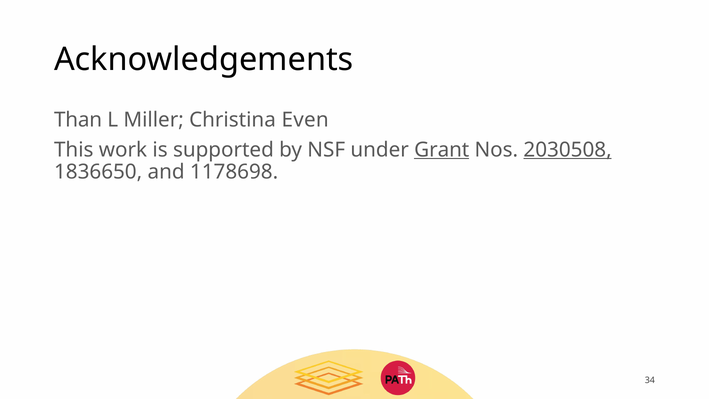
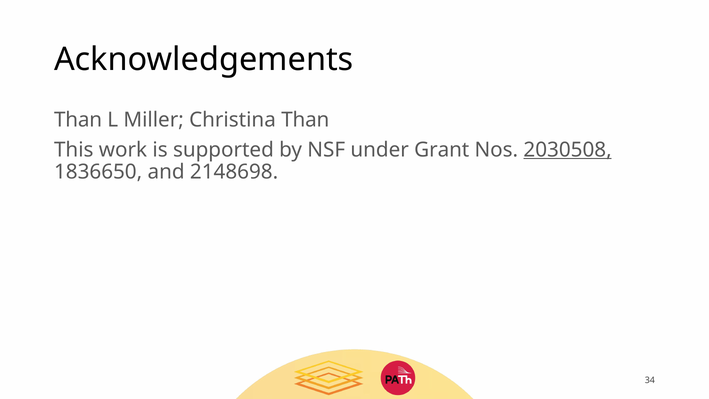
Christina Even: Even -> Than (305, 120)
Grant underline: present -> none (442, 150)
1178698: 1178698 -> 2148698 (234, 172)
